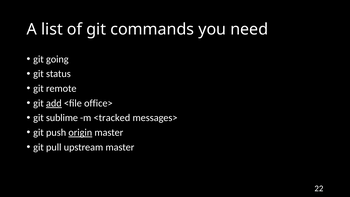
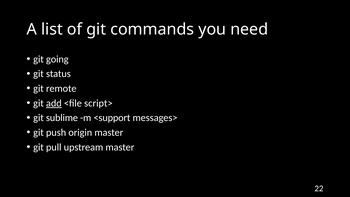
office>: office> -> script> (98, 103)
<tracked: <tracked -> <support (112, 118)
origin underline: present -> none (80, 132)
